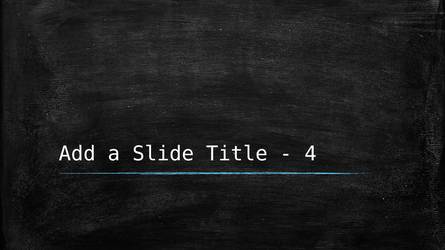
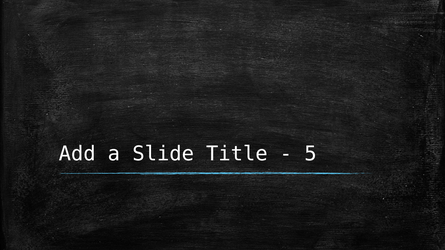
4: 4 -> 5 (311, 154)
